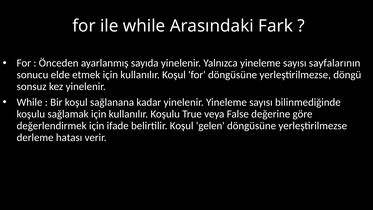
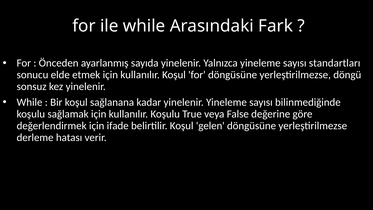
sayfalarının: sayfalarının -> standartları (335, 63)
